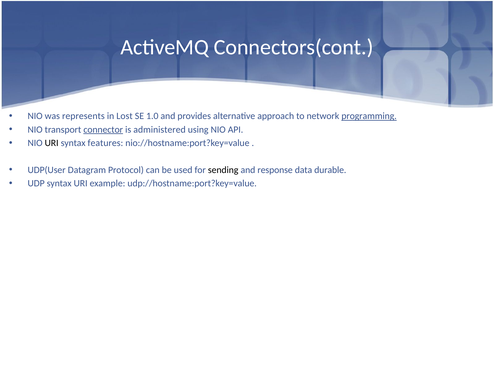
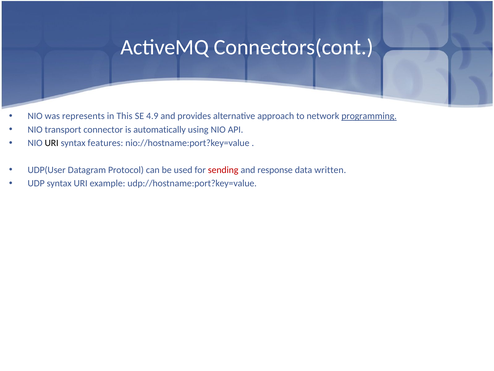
Lost: Lost -> This (125, 116)
1.0: 1.0 -> 4.9 (152, 116)
connector underline: present -> none (103, 129)
administered: administered -> automatically (160, 129)
sending colour: black -> red (223, 170)
durable: durable -> written (330, 170)
